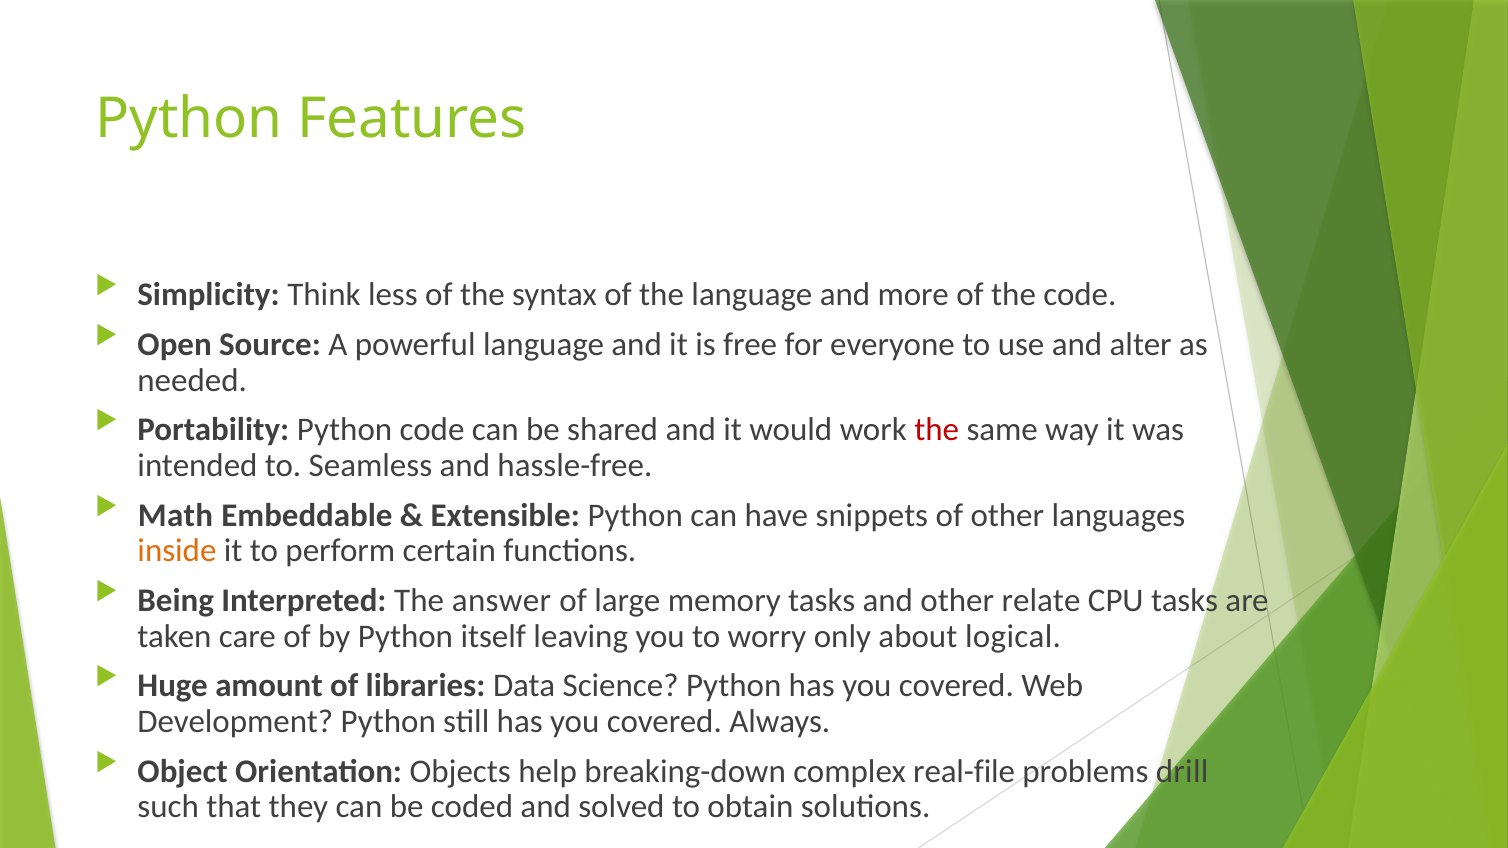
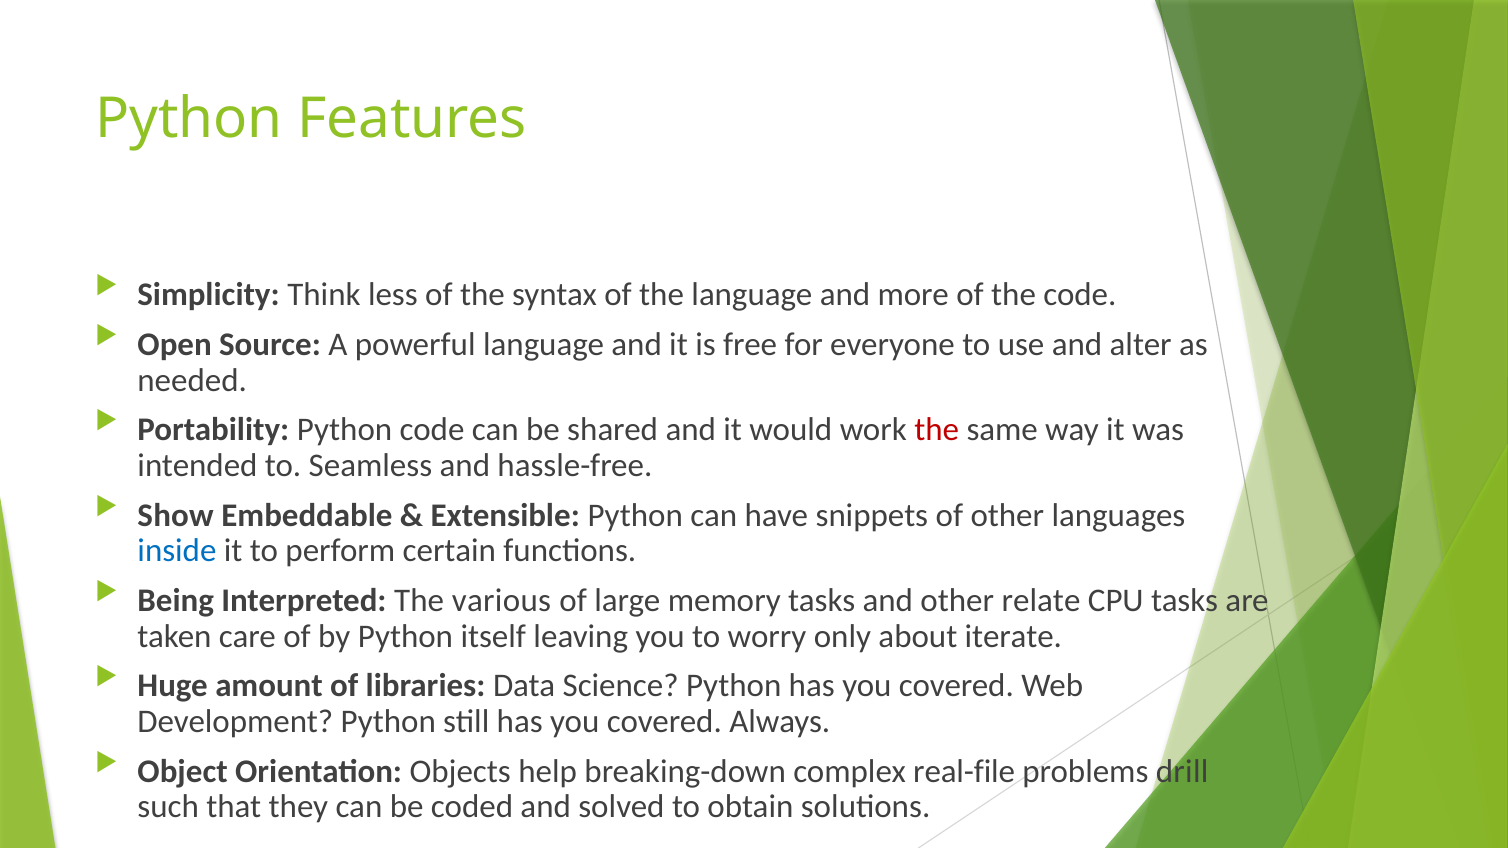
Math: Math -> Show (176, 515)
inside colour: orange -> blue (177, 551)
answer: answer -> various (501, 601)
logical: logical -> iterate (1013, 636)
